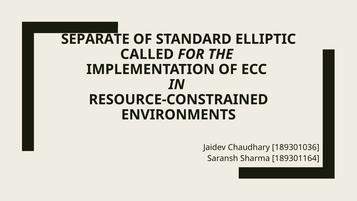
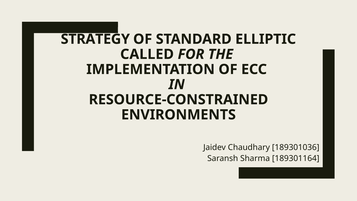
SEPARATE: SEPARATE -> STRATEGY (95, 39)
